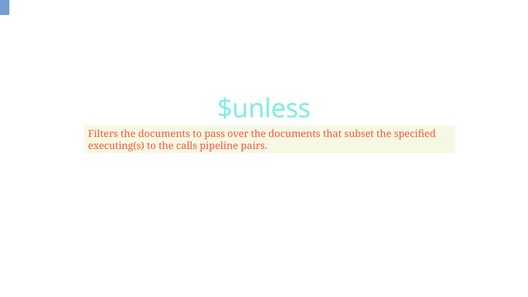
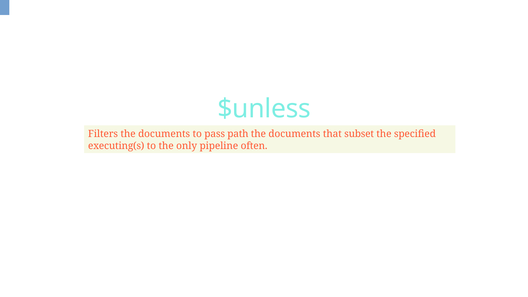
over: over -> path (238, 134)
calls: calls -> only (187, 146)
pairs: pairs -> often (254, 146)
